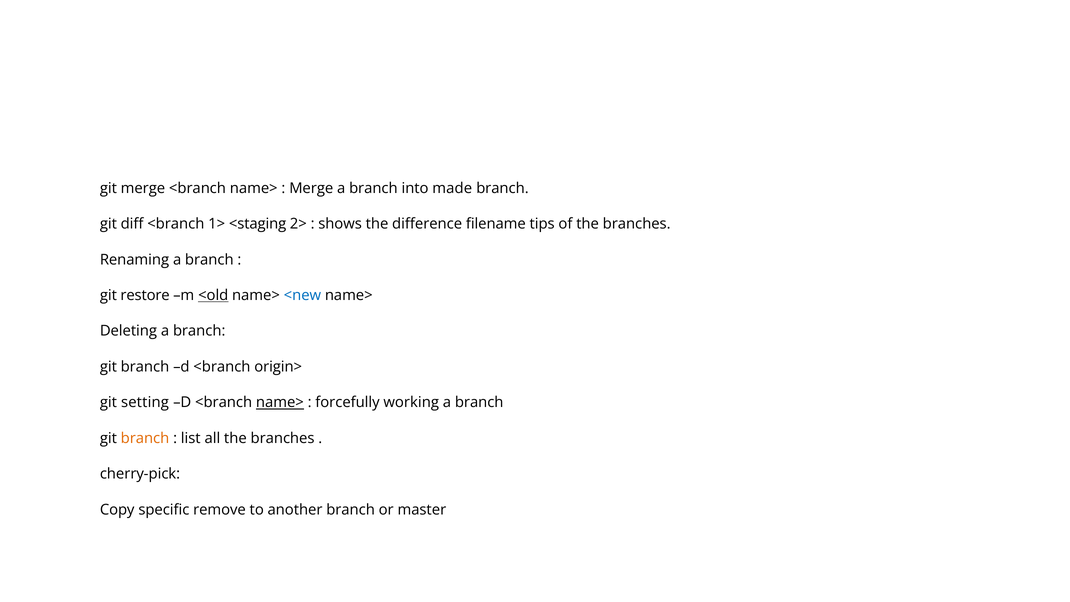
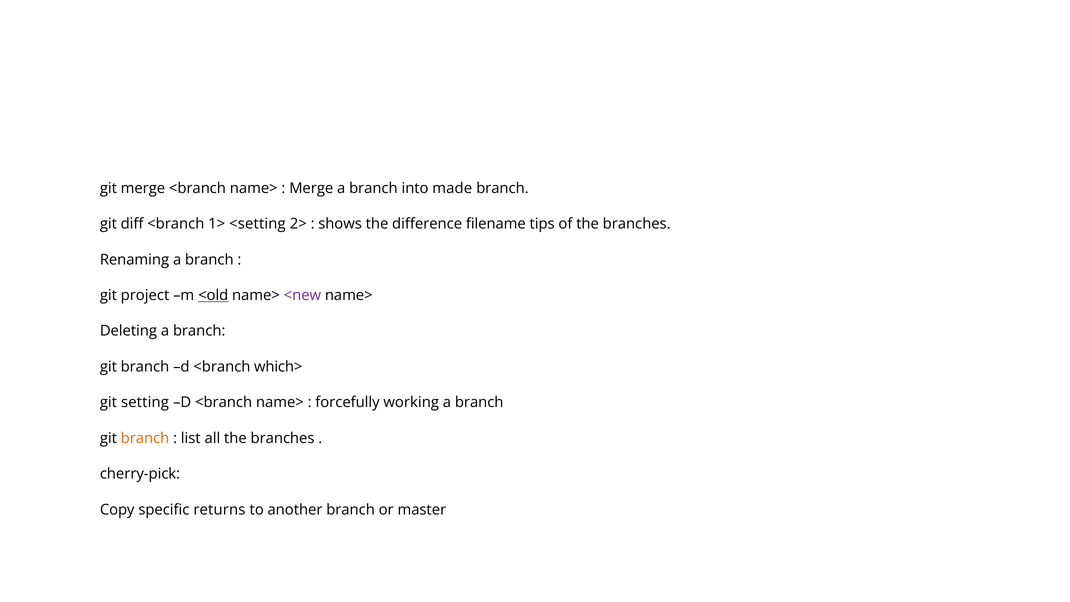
<staging: <staging -> <setting (257, 224)
restore: restore -> project (145, 295)
<new colour: blue -> purple (302, 295)
origin>: origin> -> which> (278, 367)
name> underline: present -> none (280, 402)
remove: remove -> returns (219, 510)
